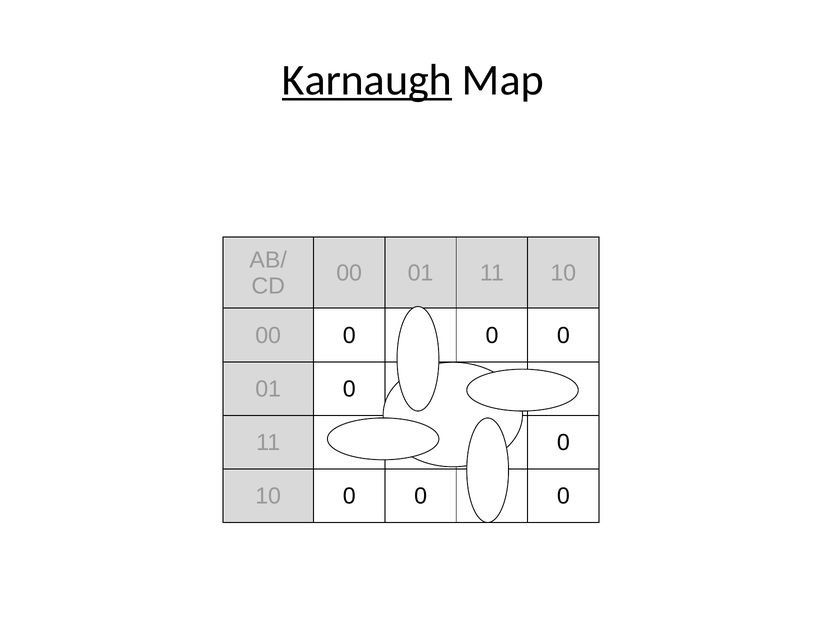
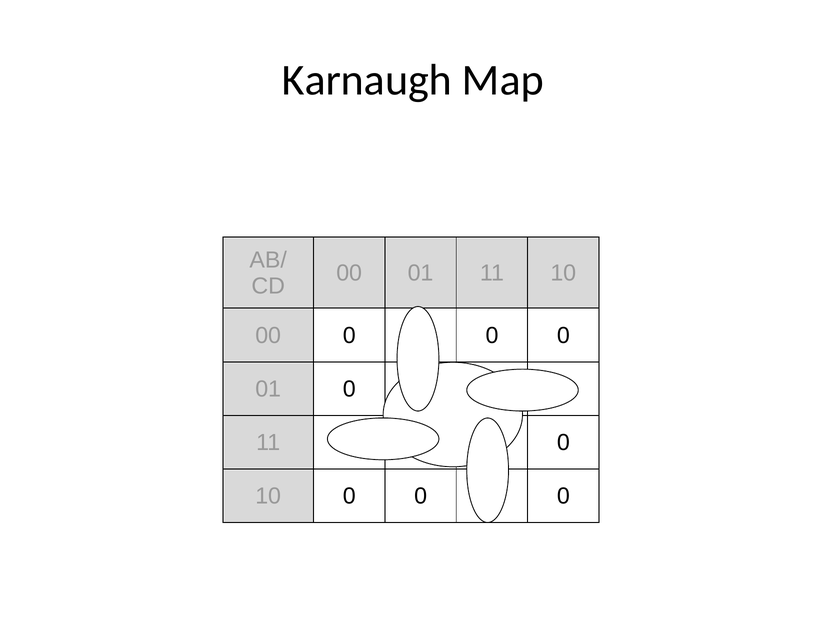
Karnaugh underline: present -> none (367, 80)
